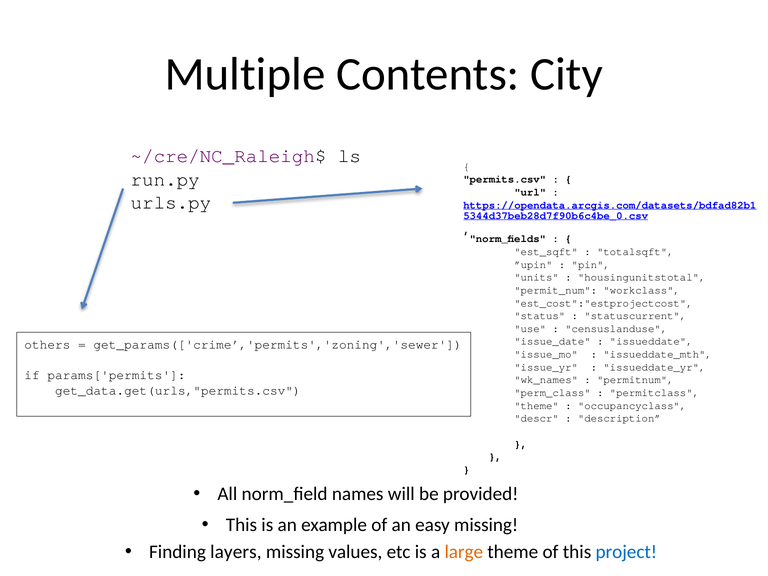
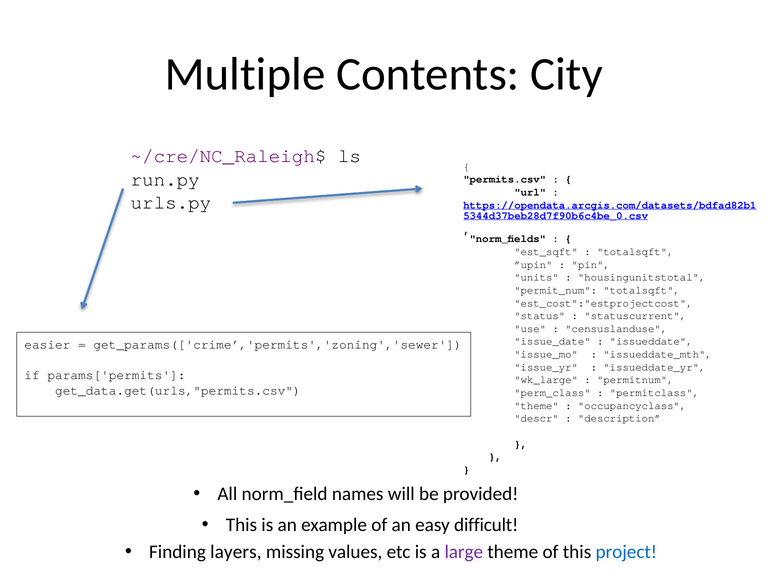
permit_num workclass: workclass -> totalsqft (642, 290)
others: others -> easier (47, 344)
wk_names: wk_names -> wk_large (546, 380)
easy missing: missing -> difficult (486, 525)
large colour: orange -> purple (464, 552)
